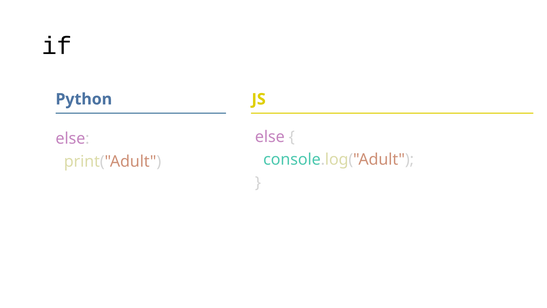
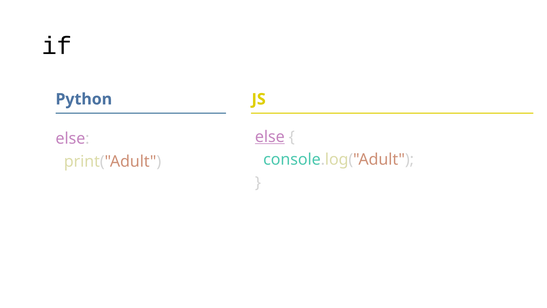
else underline: none -> present (270, 137)
